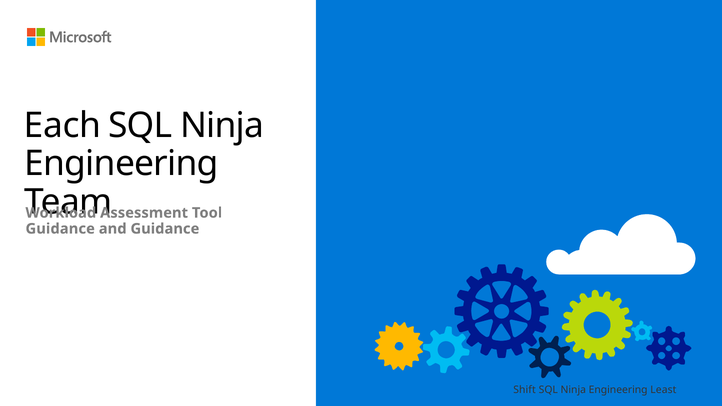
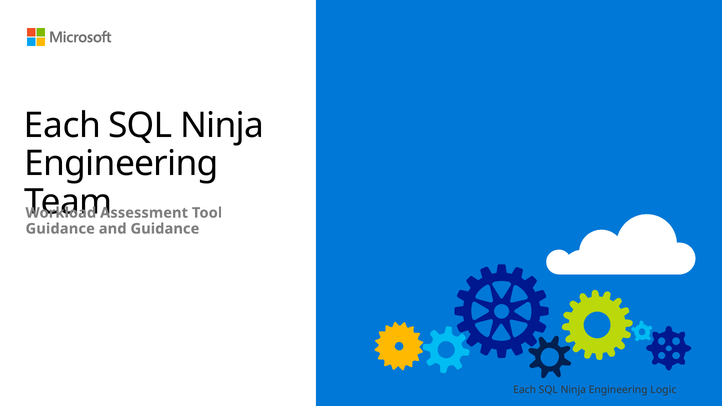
Shift: Shift -> Each (525, 390)
Least: Least -> Logic (663, 390)
